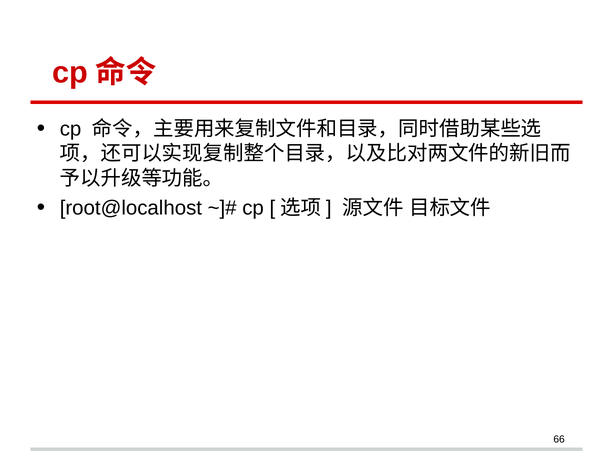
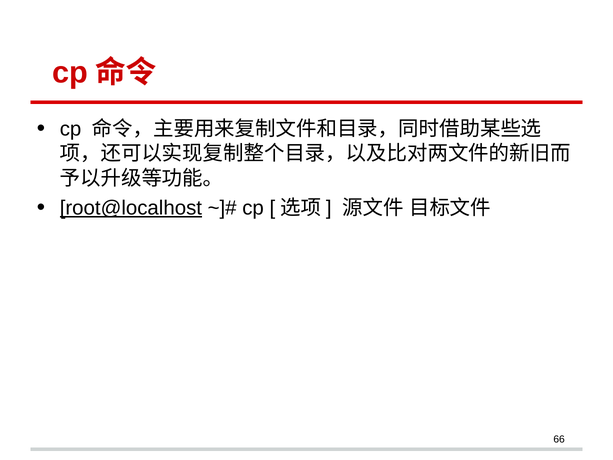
root@localhost underline: none -> present (131, 208)
